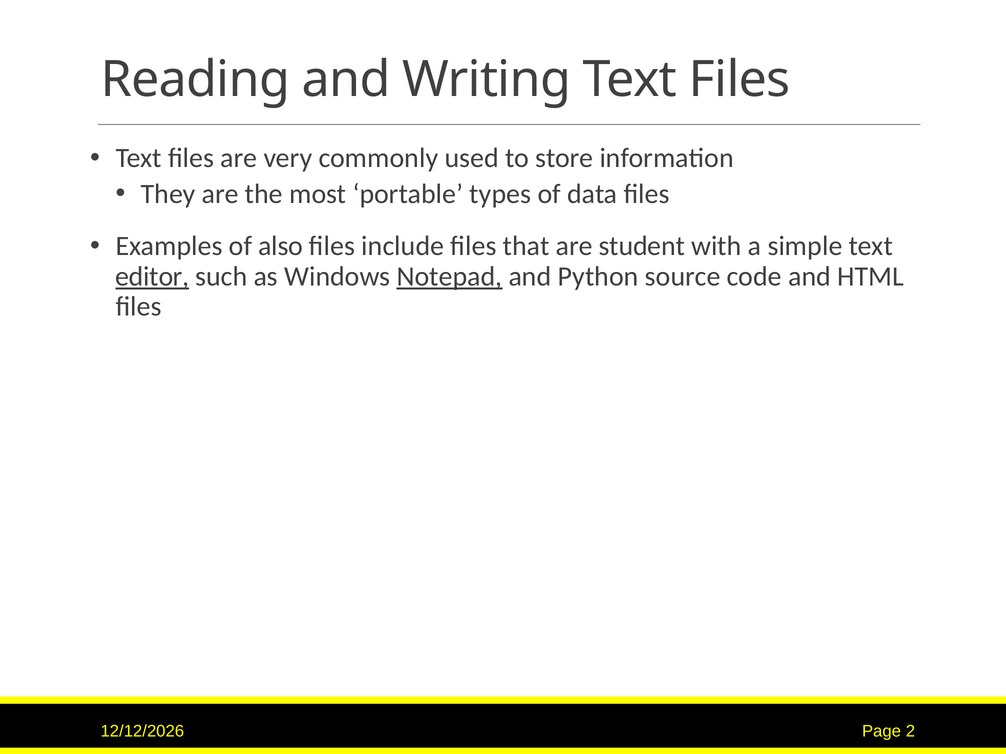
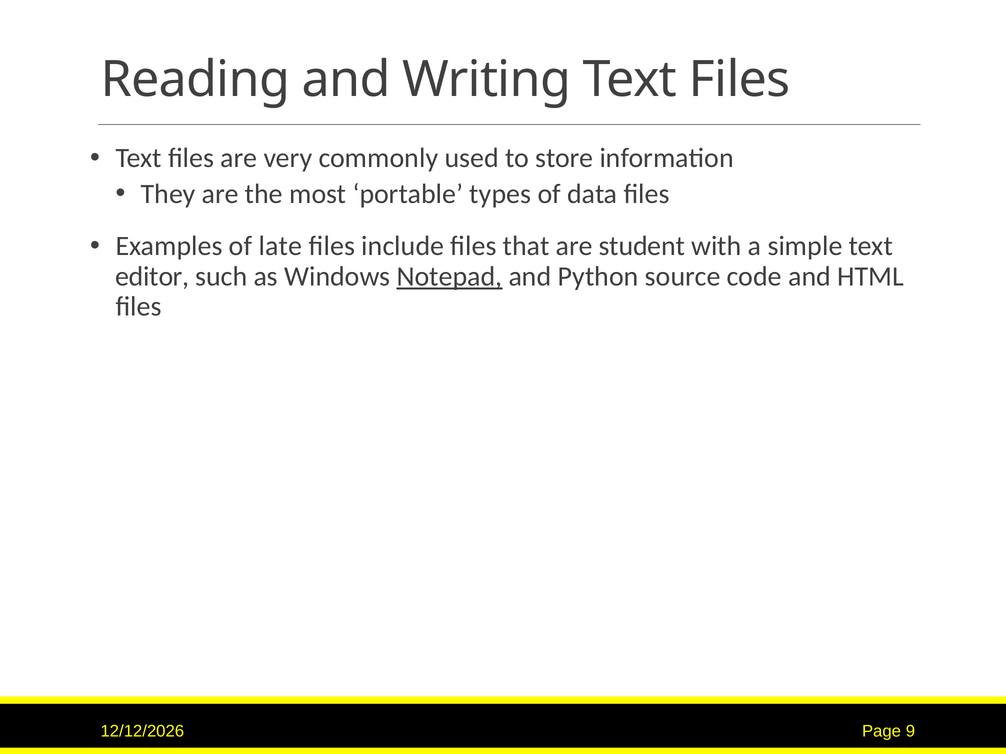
also: also -> late (280, 246)
editor underline: present -> none (152, 277)
2: 2 -> 9 (910, 732)
